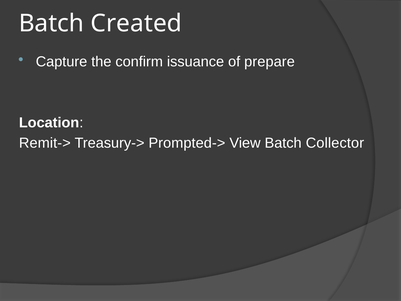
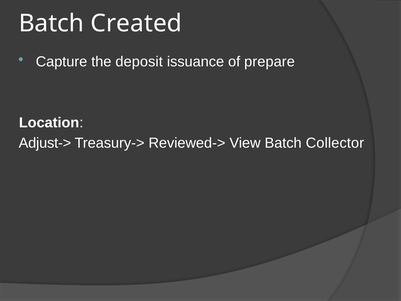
confirm: confirm -> deposit (139, 62)
Remit->: Remit-> -> Adjust-> (45, 143)
Prompted->: Prompted-> -> Reviewed-> (187, 143)
